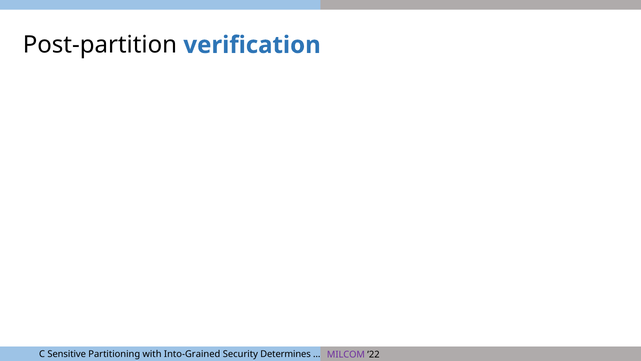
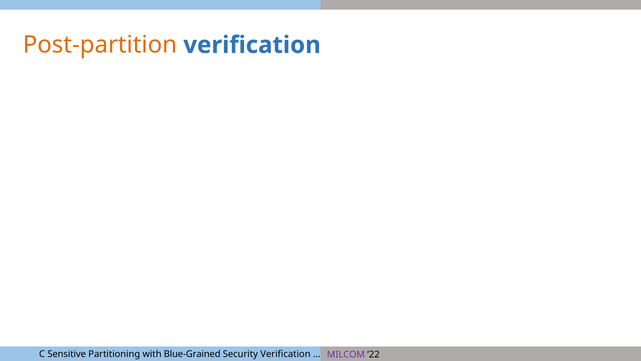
Post-partition colour: black -> orange (100, 45)
Into-Grained: Into-Grained -> Blue-Grained (192, 354)
Security Determines: Determines -> Verification (285, 354)
